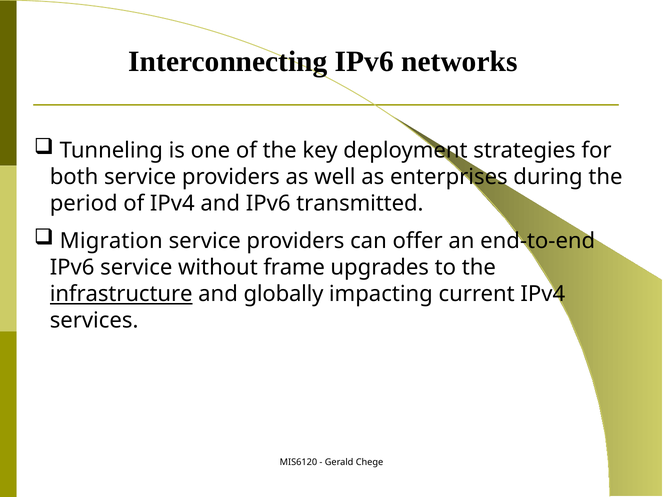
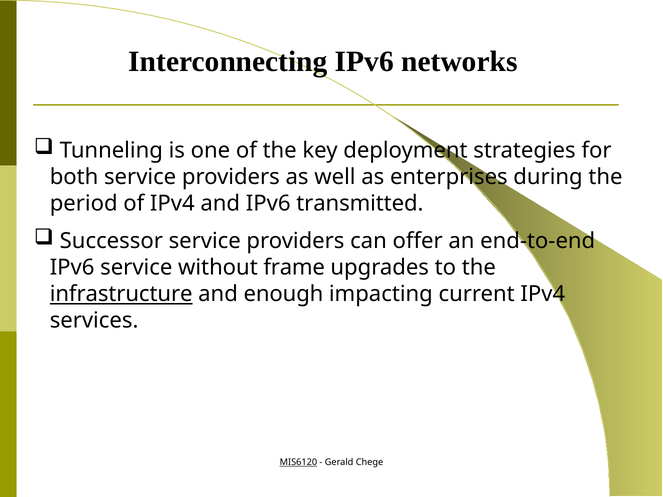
Migration: Migration -> Successor (111, 241)
globally: globally -> enough (283, 294)
MIS6120 underline: none -> present (298, 463)
